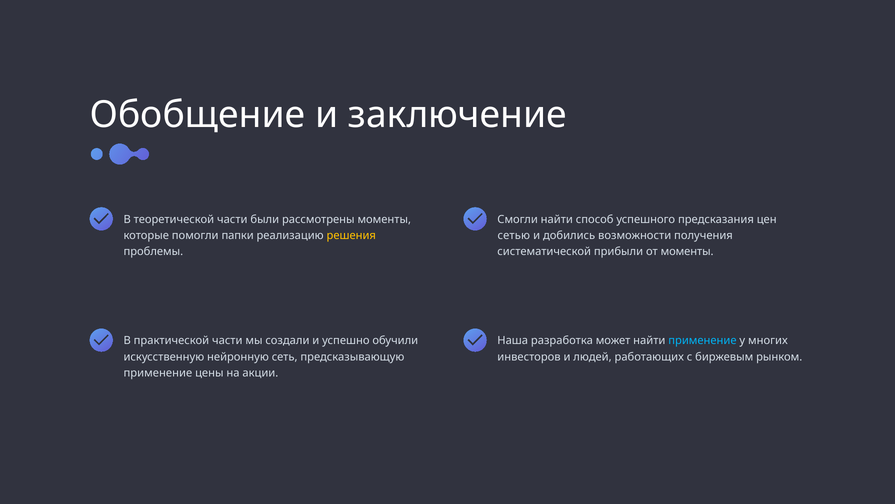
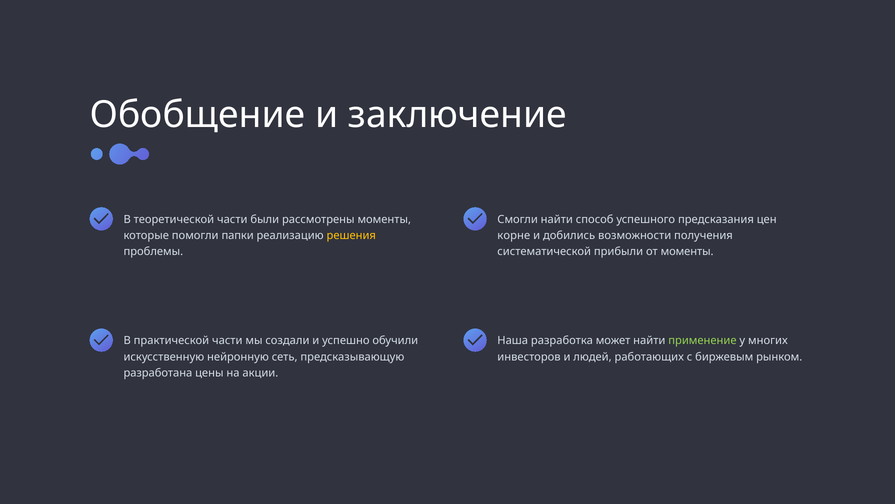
сетью: сетью -> корне (514, 235)
применение colour: light blue -> light green (702, 340)
применение: применение -> разработана (158, 373)
